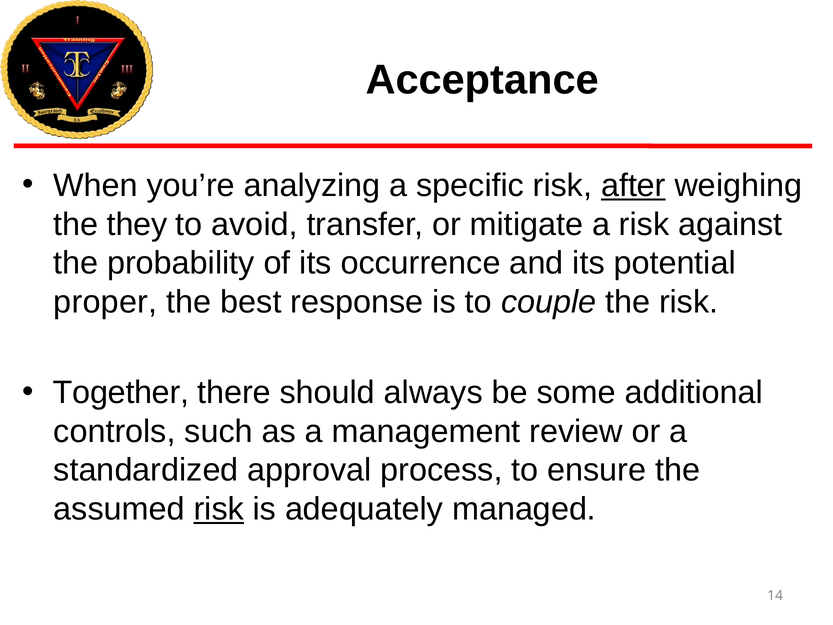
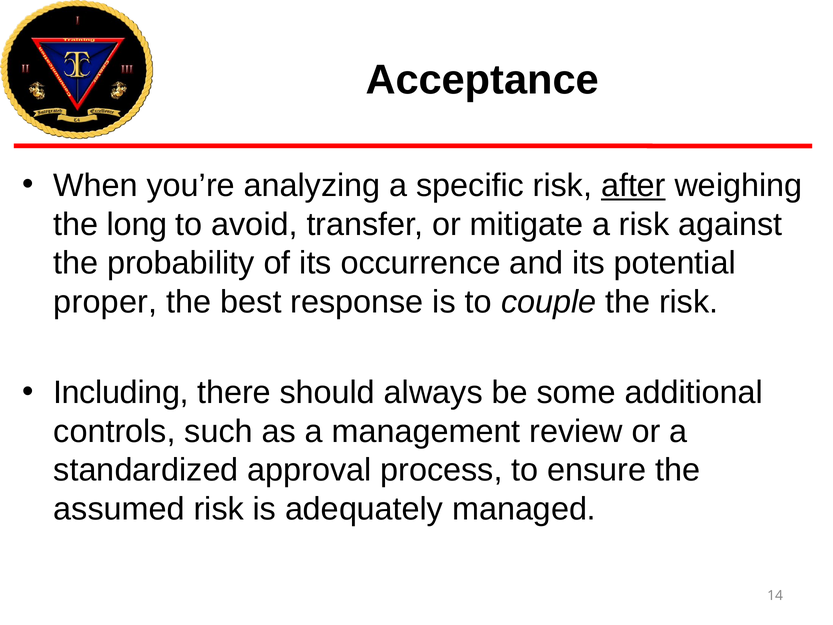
they: they -> long (137, 224)
Together: Together -> Including (121, 392)
risk underline: present -> none (219, 509)
